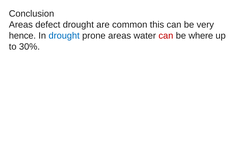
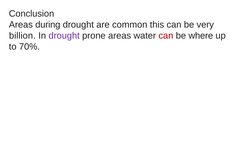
defect: defect -> during (48, 25)
hence: hence -> billion (22, 36)
drought colour: blue -> purple (64, 36)
30%: 30% -> 70% (29, 47)
